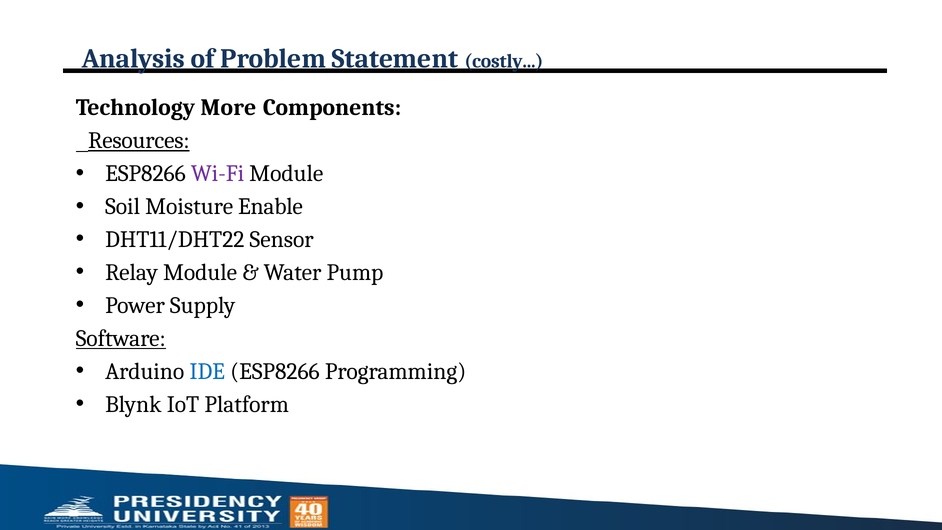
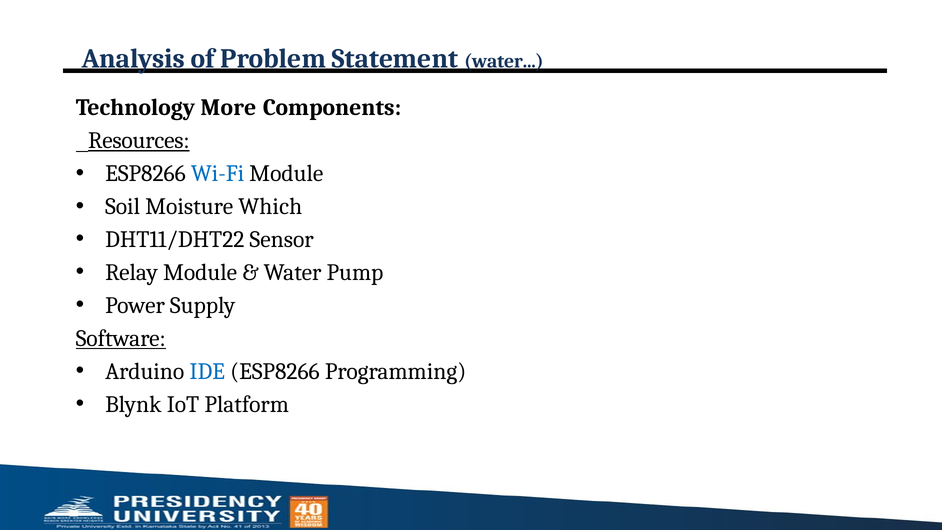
Statement costly: costly -> water (504, 61)
Wi-Fi colour: purple -> blue (218, 174)
Enable: Enable -> Which (270, 207)
